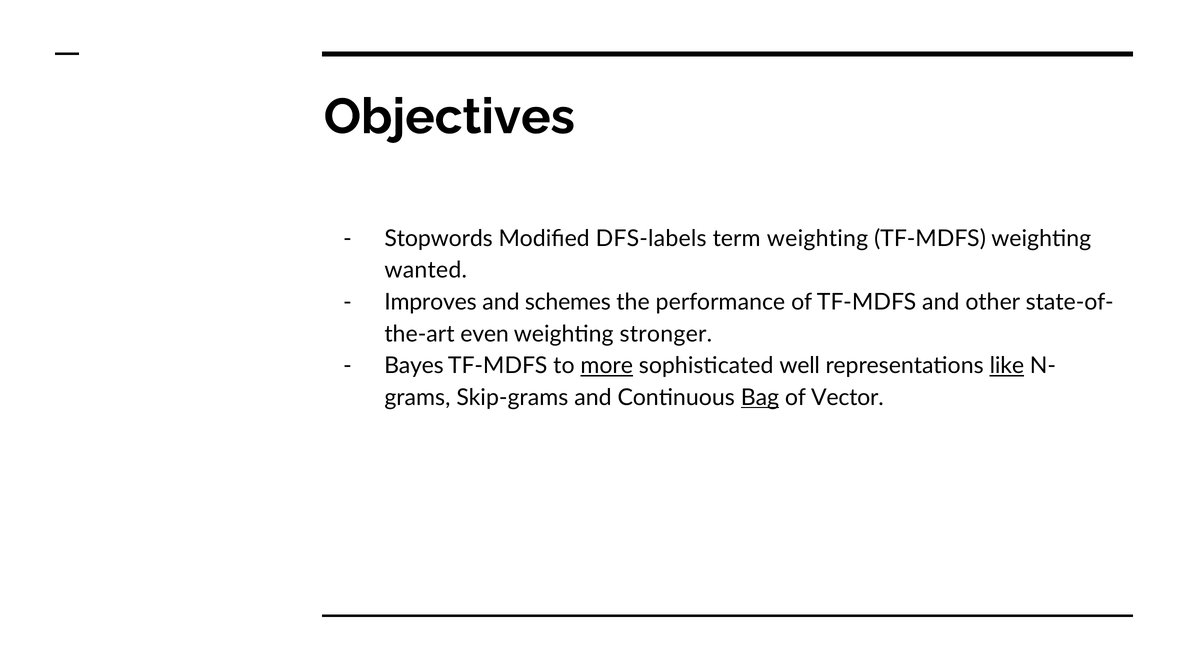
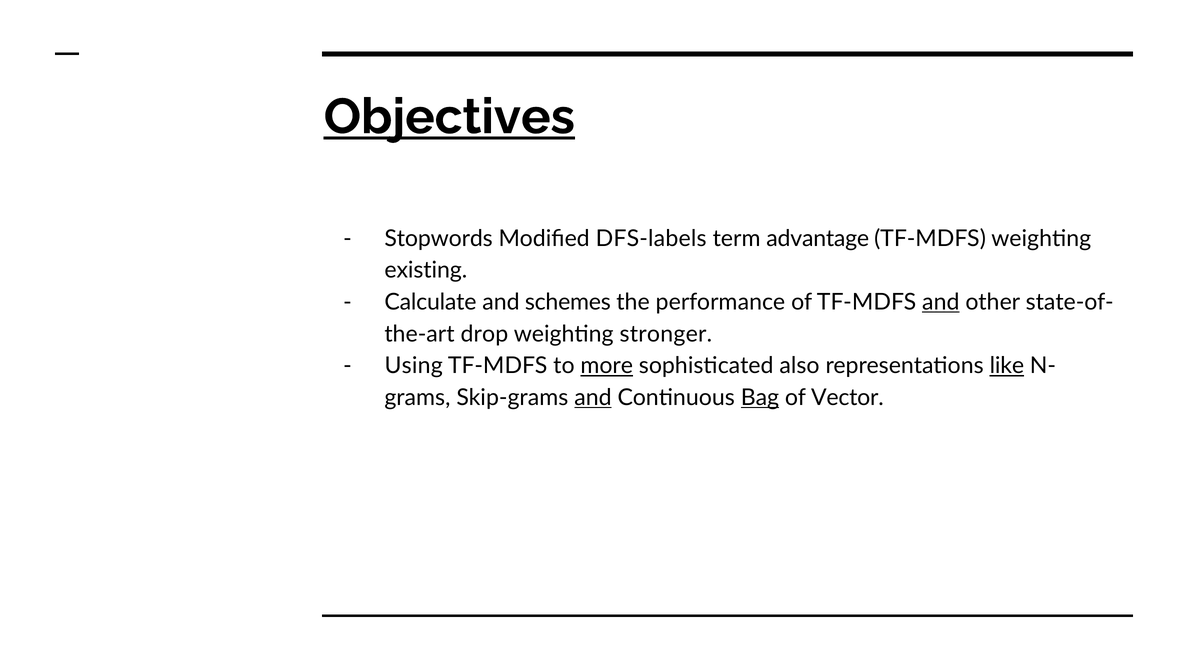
Objectives underline: none -> present (449, 117)
term weighting: weighting -> advantage (818, 238)
wanted: wanted -> existing (426, 270)
Improves: Improves -> Calculate (430, 302)
and underline: none -> present (941, 302)
even: even -> drop (484, 334)
Bayes: Bayes -> Using (414, 366)
well: well -> also (800, 366)
and underline: none -> present (593, 398)
